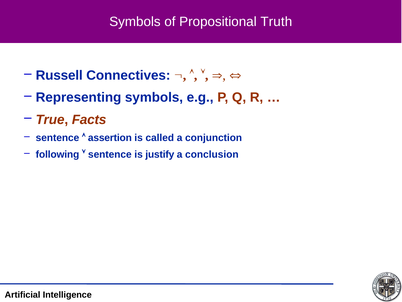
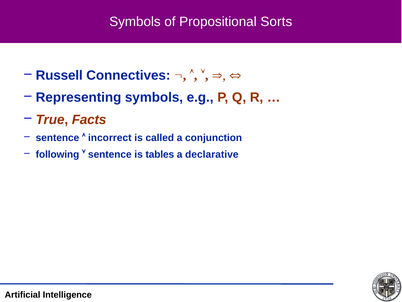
Truth: Truth -> Sorts (276, 22)
assertion: assertion -> incorrect (110, 138)
justify: justify -> tables (160, 154)
conclusion: conclusion -> declarative (212, 154)
